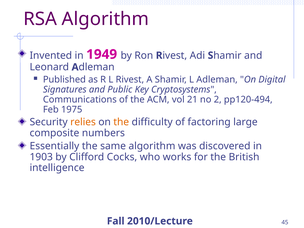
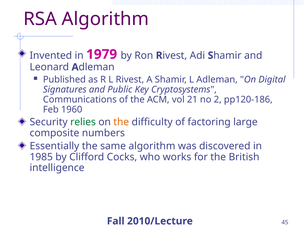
1949: 1949 -> 1979 (102, 54)
pp120-494: pp120-494 -> pp120-186 (248, 100)
1975: 1975 -> 1960 (72, 110)
relies colour: orange -> green (83, 122)
1903: 1903 -> 1985 (41, 157)
